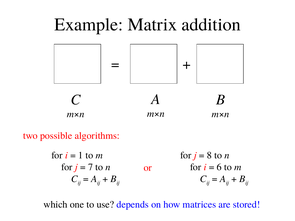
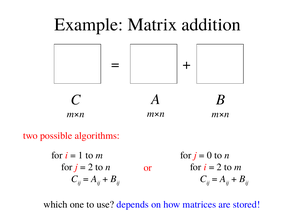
8: 8 -> 0 (209, 156)
7: 7 -> 2 (90, 167)
6: 6 -> 2 (219, 167)
